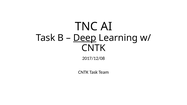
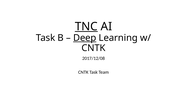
TNC underline: none -> present (86, 27)
